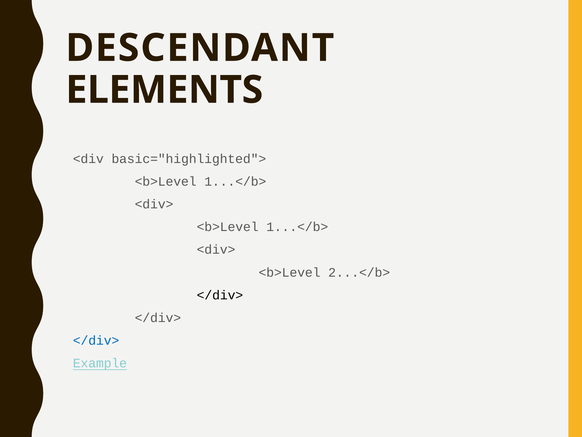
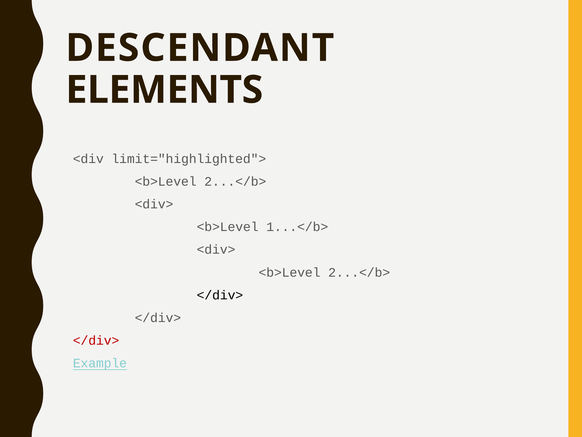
basic="highlighted">: basic="highlighted"> -> limit="highlighted"> (189, 159)
1...</b>: 1...</b> -> 2...</b> (235, 181)
</div> colour: blue -> red (96, 340)
